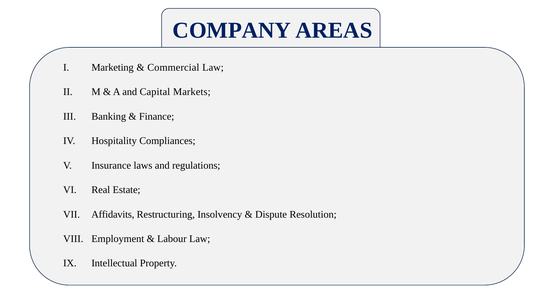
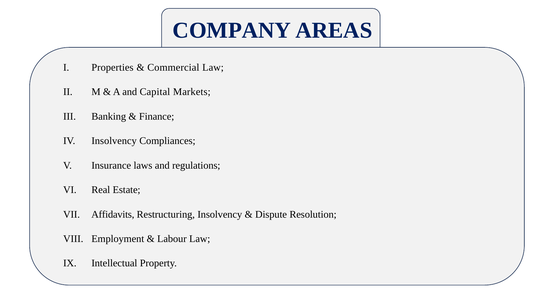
Marketing: Marketing -> Properties (112, 68)
Hospitality: Hospitality -> Insolvency (114, 141)
